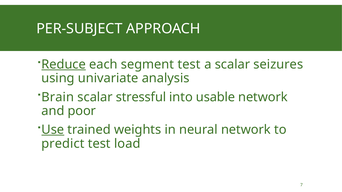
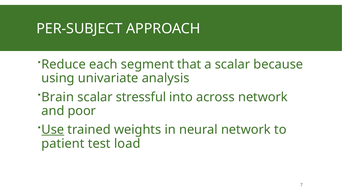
Reduce underline: present -> none (64, 65)
segment test: test -> that (189, 65)
seizures: seizures -> because (278, 65)
usable: usable -> across (215, 97)
predict: predict -> patient (63, 144)
